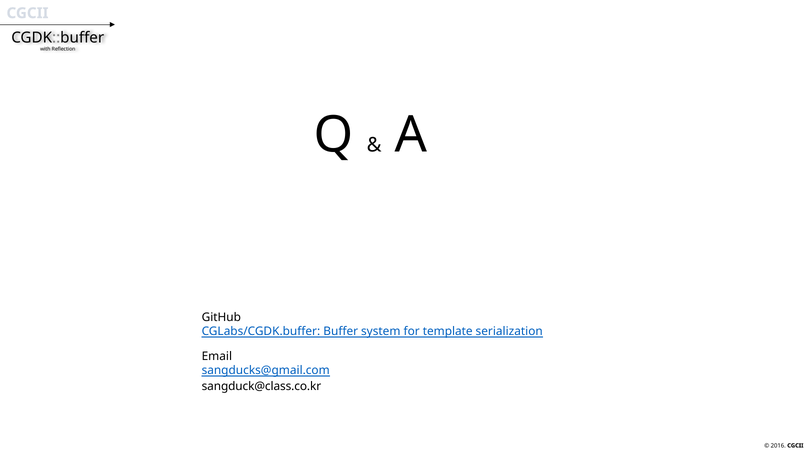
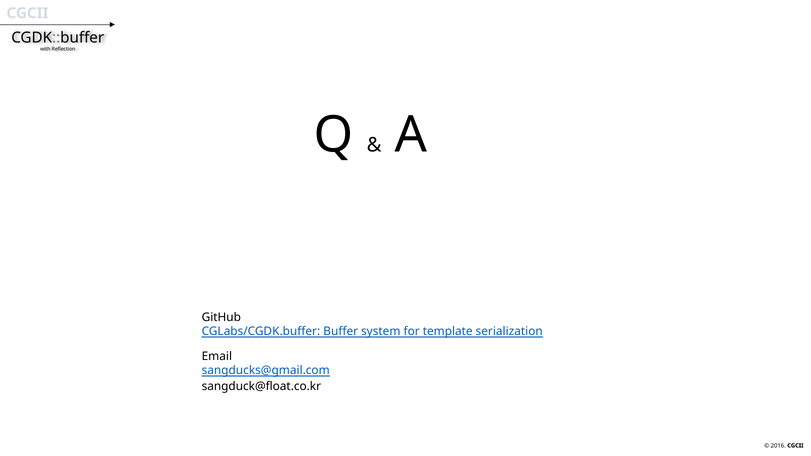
sangduck@class.co.kr: sangduck@class.co.kr -> sangduck@float.co.kr (261, 387)
